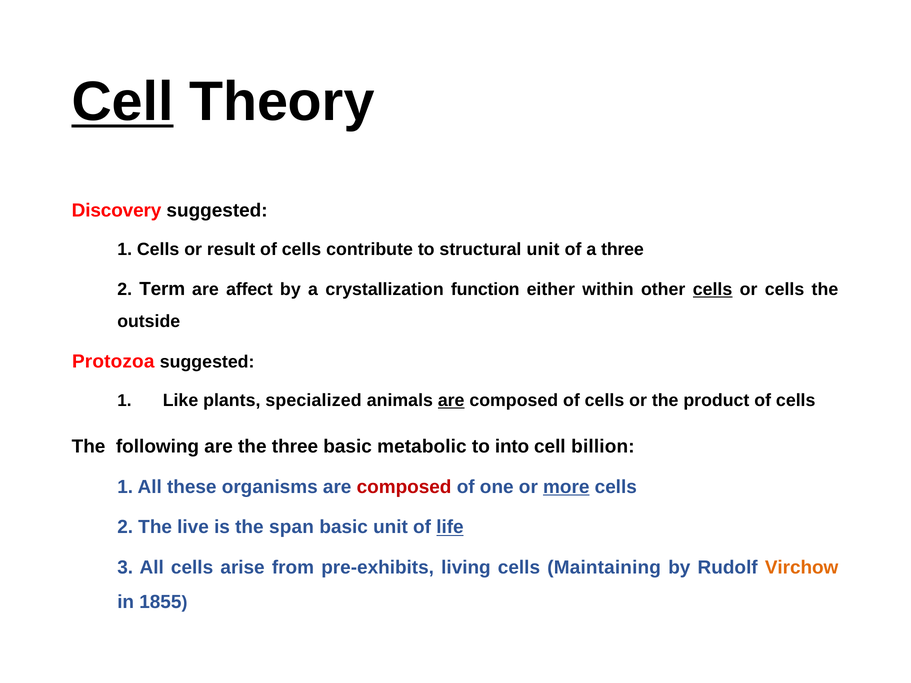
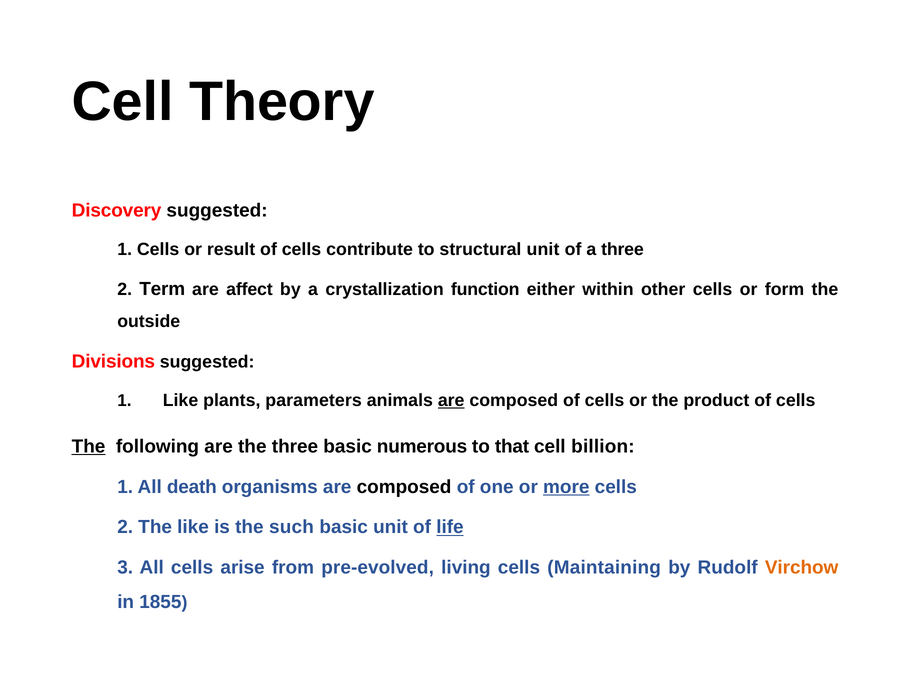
Cell underline: present -> none (123, 102)
cells underline: present -> none (713, 290)
or cells: cells -> form (785, 290)
Protozoa: Protozoa -> Divisions (113, 362)
specialized: specialized -> parameters (314, 400)
The underline: none -> present (89, 447)
metabolic: metabolic -> numerous (422, 447)
into: into -> that (512, 447)
these: these -> death (192, 487)
composed colour: red -> black (404, 487)
The live: live -> like (193, 527)
span: span -> such (291, 527)
pre-exhibits: pre-exhibits -> pre-evolved (378, 568)
